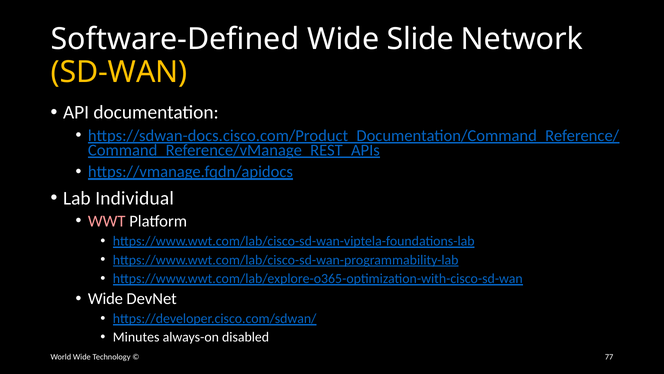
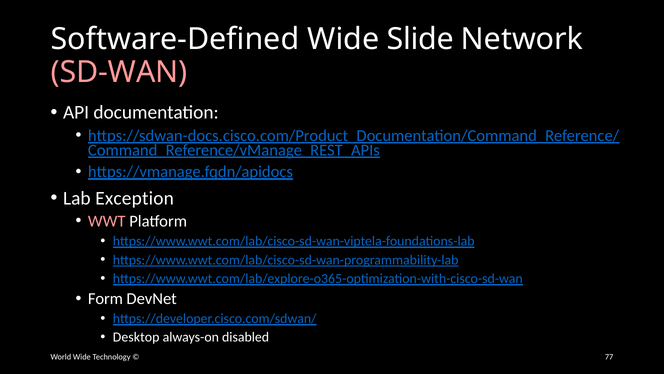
SD-WAN colour: yellow -> pink (119, 72)
Individual: Individual -> Exception (135, 198)
Wide: Wide -> Form (105, 298)
Minutes: Minutes -> Desktop (136, 337)
